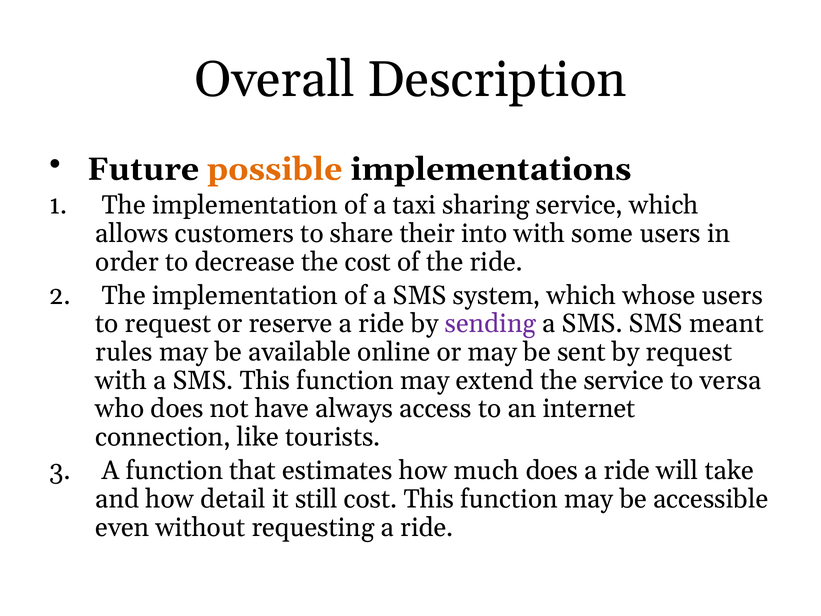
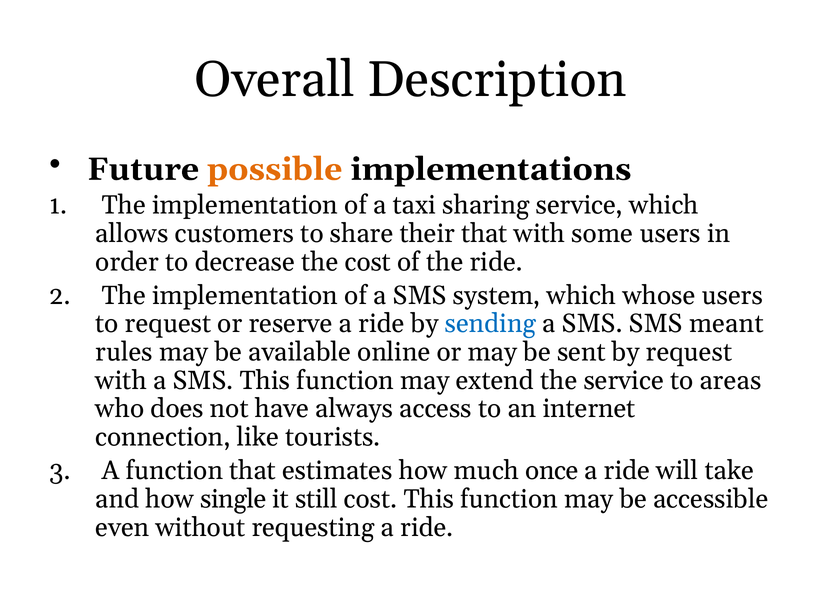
their into: into -> that (484, 233)
sending colour: purple -> blue (490, 324)
versa: versa -> areas (731, 380)
much does: does -> once (552, 471)
detail: detail -> single (233, 499)
